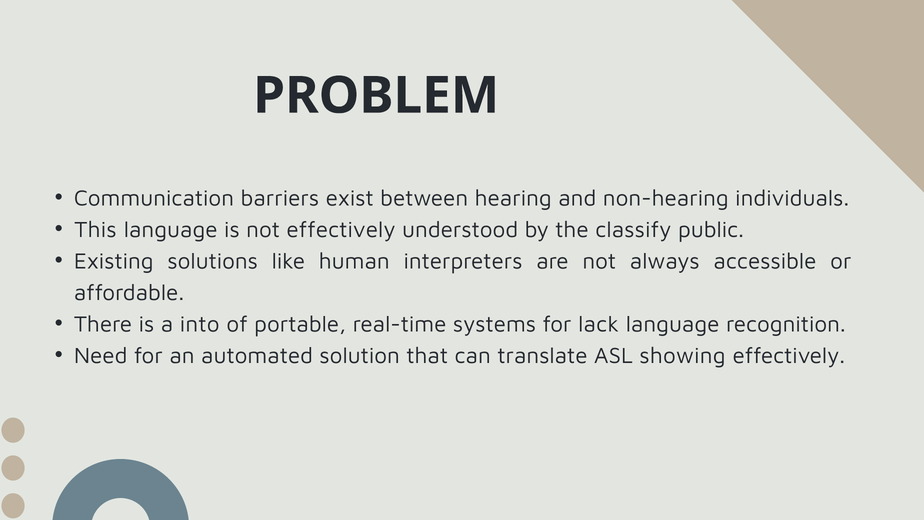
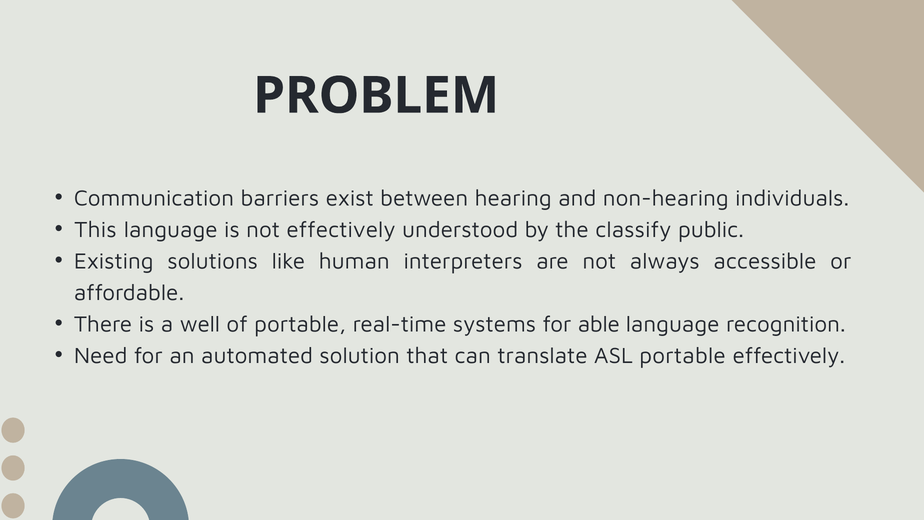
into: into -> well (200, 324)
lack: lack -> able (599, 324)
ASL showing: showing -> portable (683, 356)
